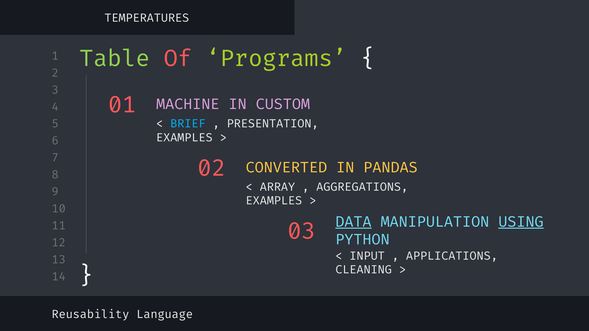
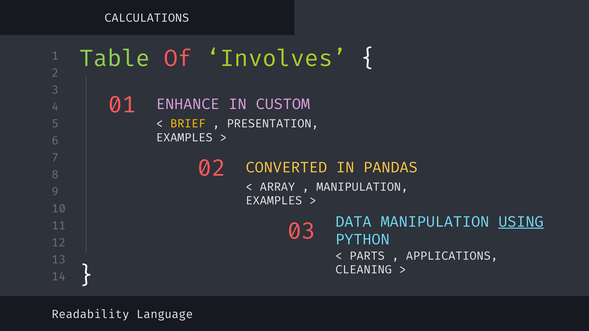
TEMPERATURES: TEMPERATURES -> CALCULATIONS (147, 18)
Programs: Programs -> Involves (277, 59)
MACHINE: MACHINE -> ENHANCE (188, 104)
BRIEF colour: light blue -> yellow (188, 124)
AGGREGATIONS: AGGREGATIONS -> MANIPULATION (362, 187)
DATA underline: present -> none (353, 222)
INPUT: INPUT -> PARTS (367, 256)
Reusability: Reusability -> Readability (90, 315)
